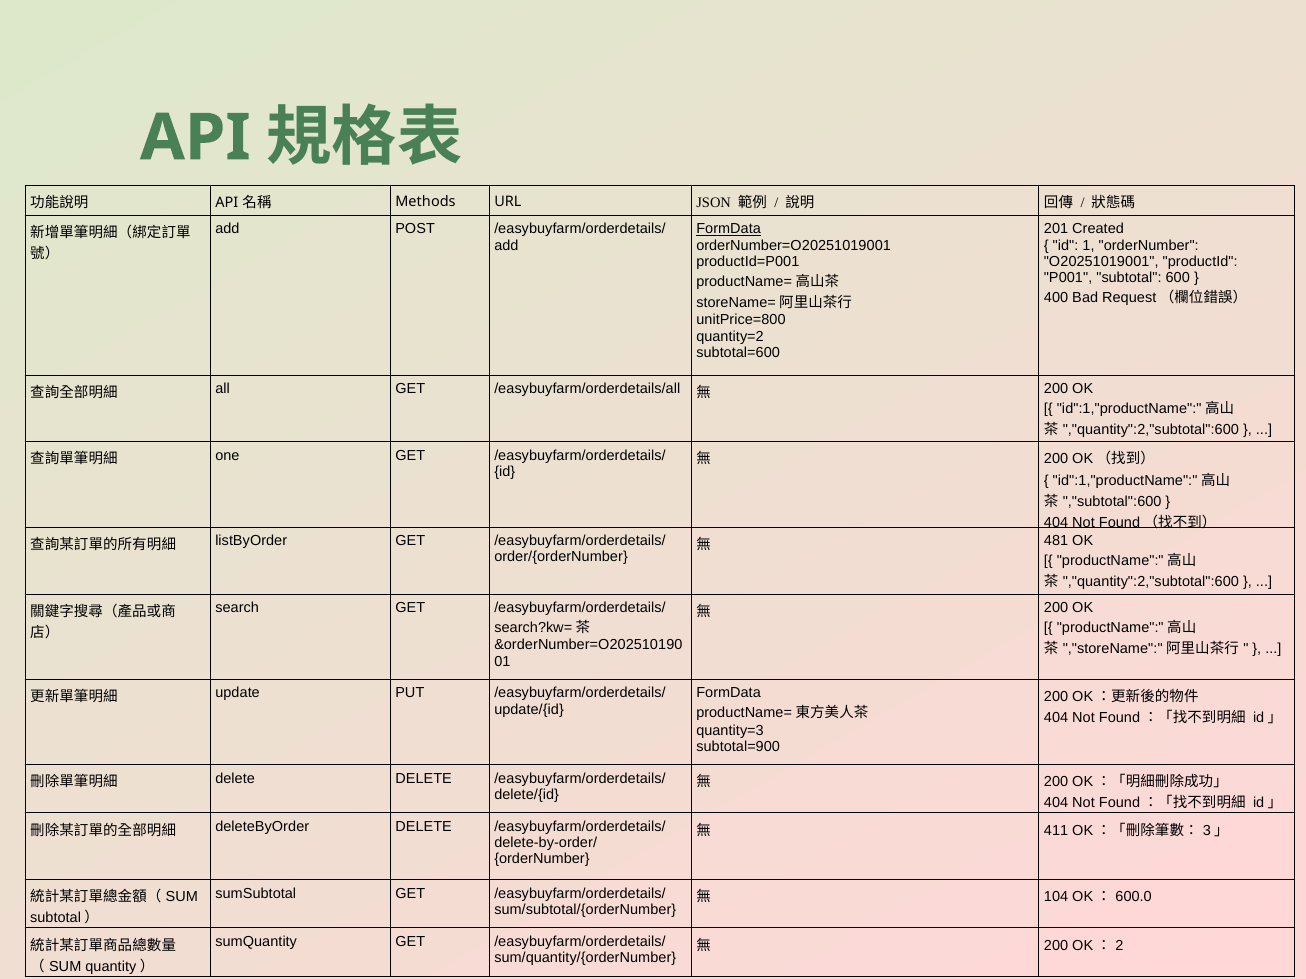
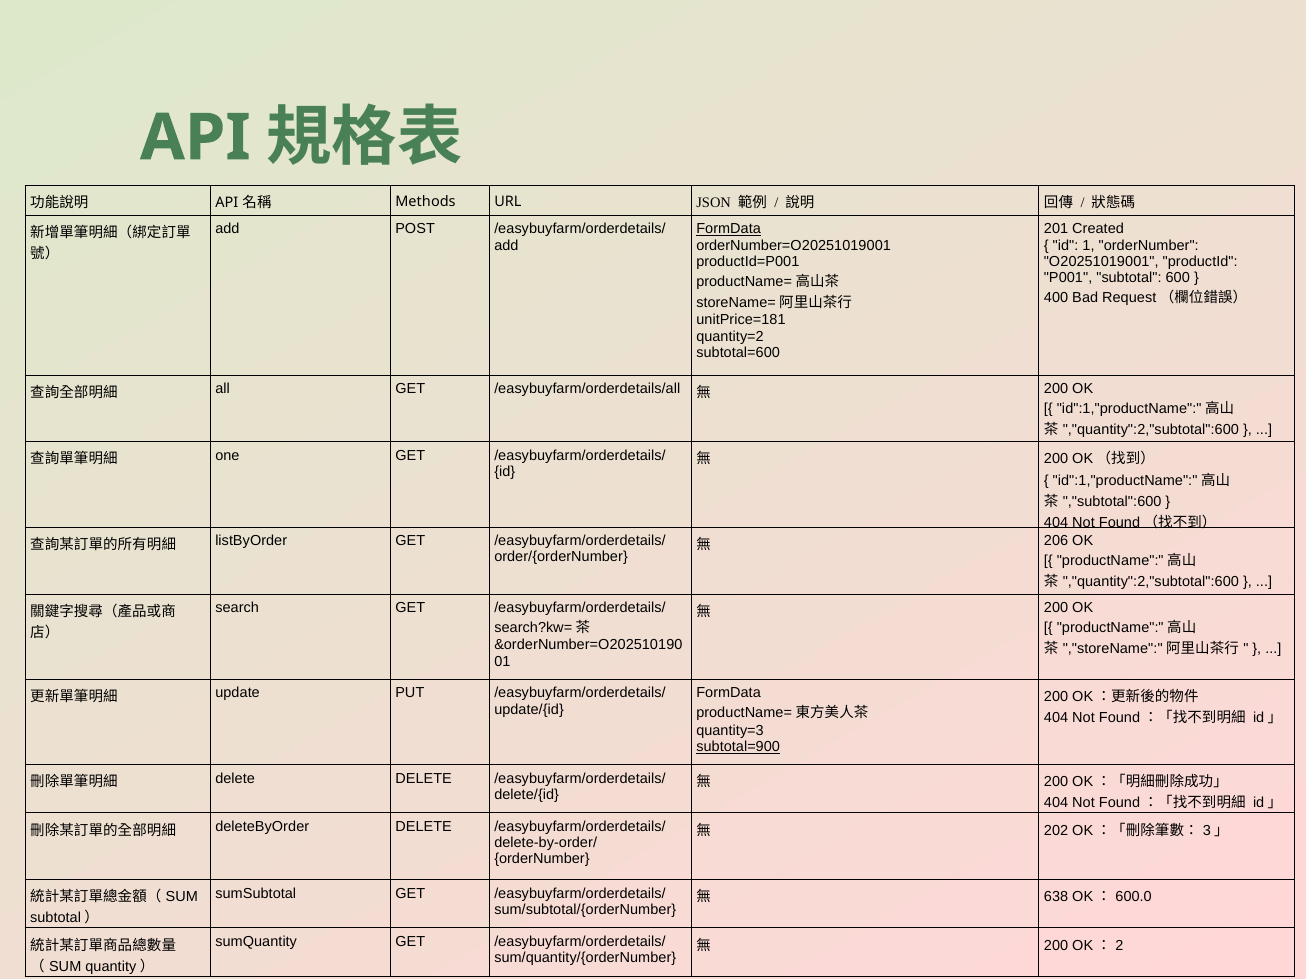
unitPrice=800: unitPrice=800 -> unitPrice=181 (741, 320)
481: 481 -> 206 (1056, 541)
subtotal=900 underline: none -> present (738, 747)
411: 411 -> 202 (1056, 831)
104: 104 -> 638 (1056, 897)
